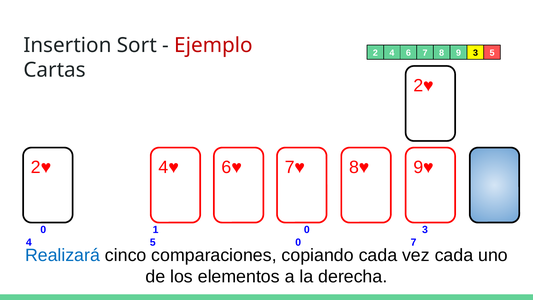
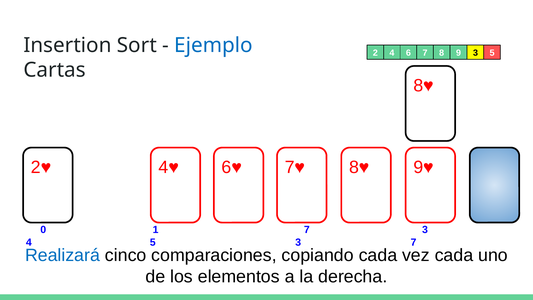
Ejemplo colour: red -> blue (213, 45)
2♥: 2♥ -> 8♥ (424, 86)
1 0: 0 -> 7 (307, 230)
5 0: 0 -> 3 (298, 242)
